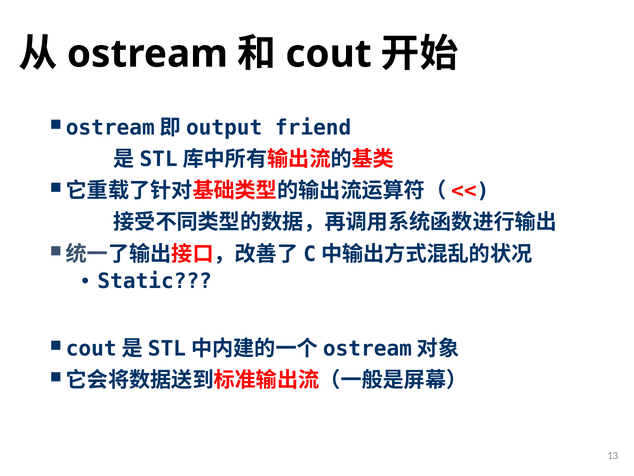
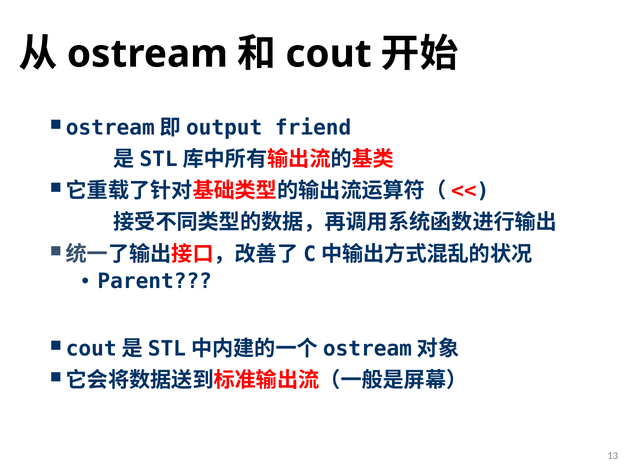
Static: Static -> Parent (155, 281)
